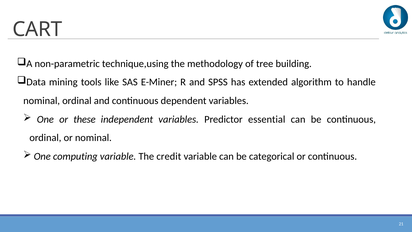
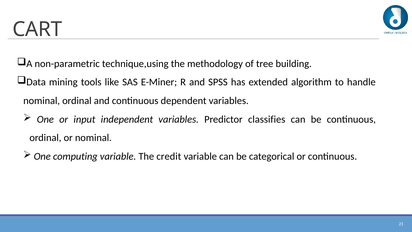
these: these -> input (84, 119)
essential: essential -> classifies (267, 119)
